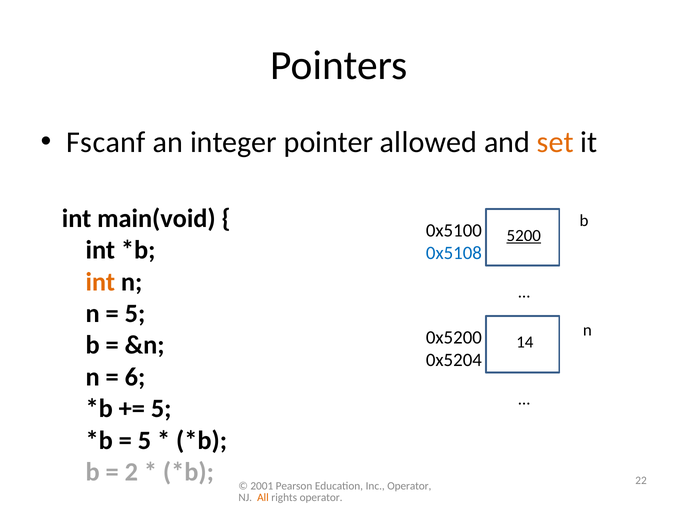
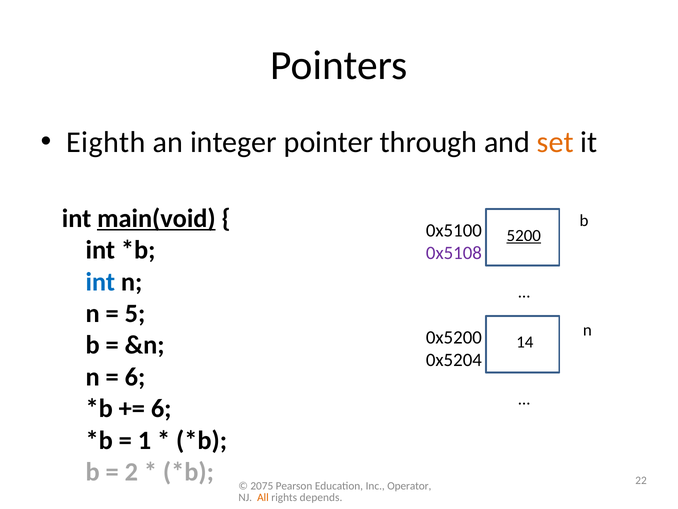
Fscanf: Fscanf -> Eighth (106, 142)
allowed: allowed -> through (429, 142)
main(void underline: none -> present (156, 218)
0x5108 colour: blue -> purple (454, 253)
int colour: orange -> blue (100, 282)
5: 5 -> 6 (161, 408)
5: 5 -> 1 (144, 440)
2001: 2001 -> 2075 (262, 486)
rights operator: operator -> depends (321, 497)
